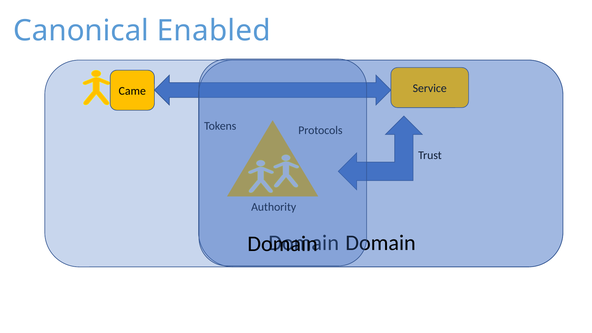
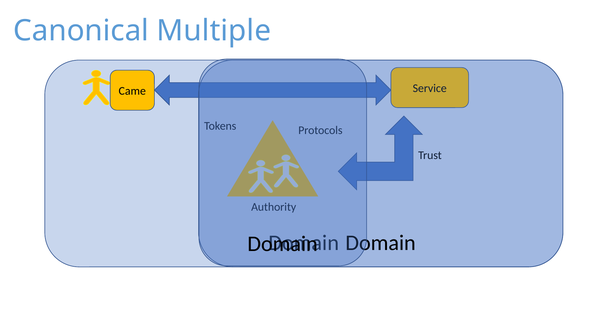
Enabled: Enabled -> Multiple (214, 31)
